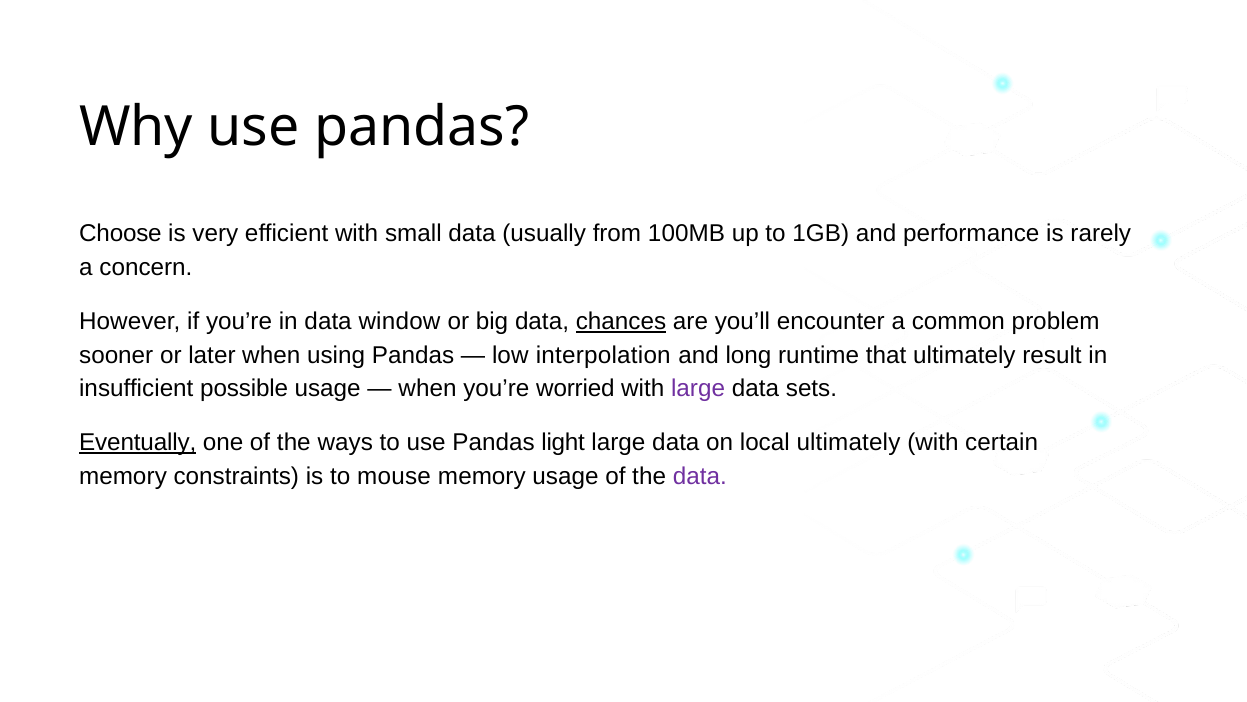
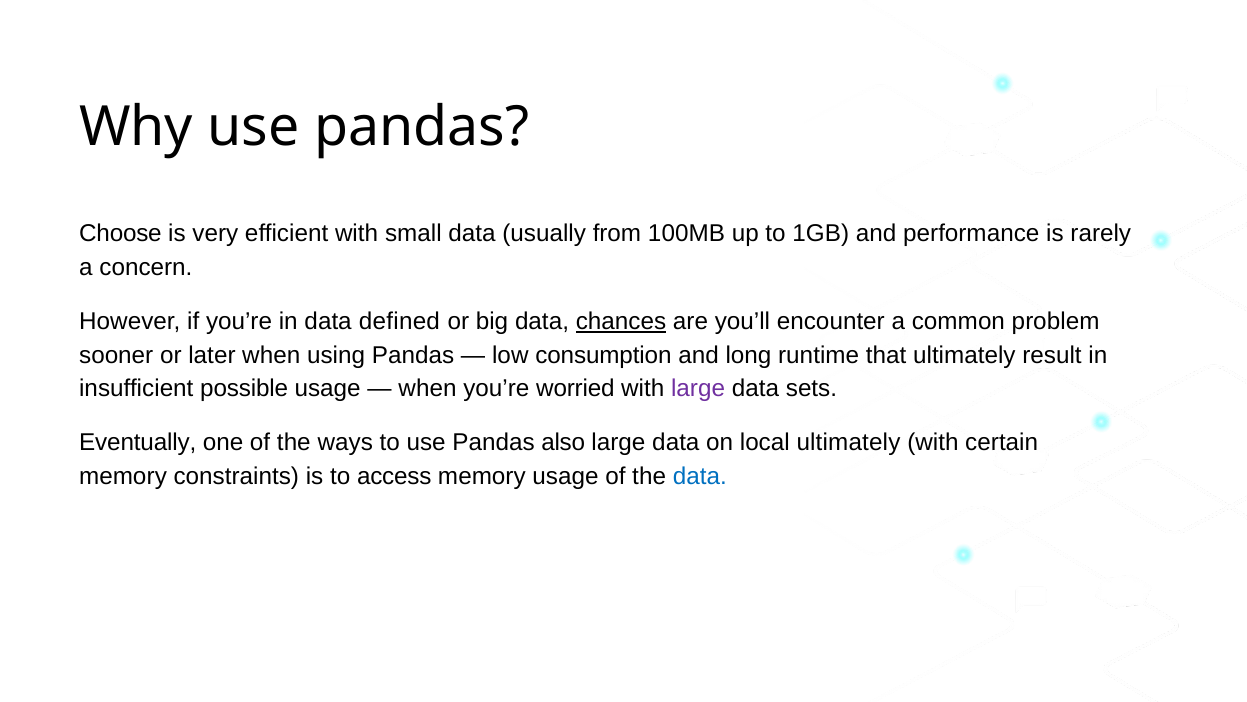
window: window -> defined (399, 321)
interpolation: interpolation -> consumption (603, 355)
Eventually underline: present -> none (138, 442)
light: light -> also (563, 442)
mouse: mouse -> access (394, 476)
data colour: purple -> blue (700, 476)
